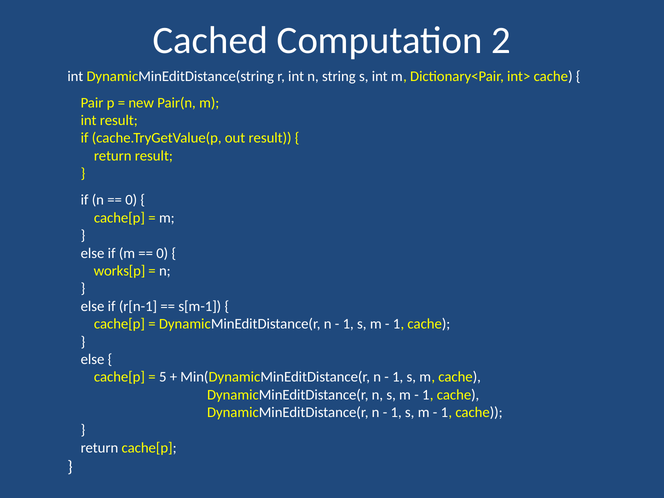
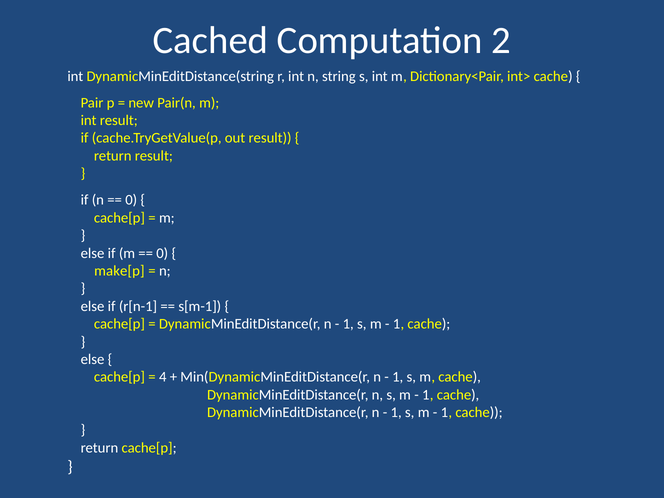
works[p: works[p -> make[p (119, 271)
5: 5 -> 4 (163, 377)
